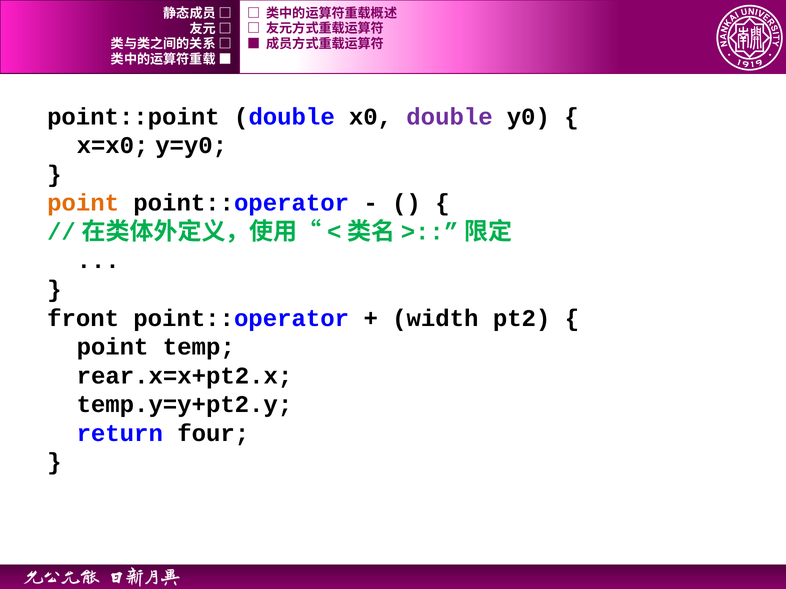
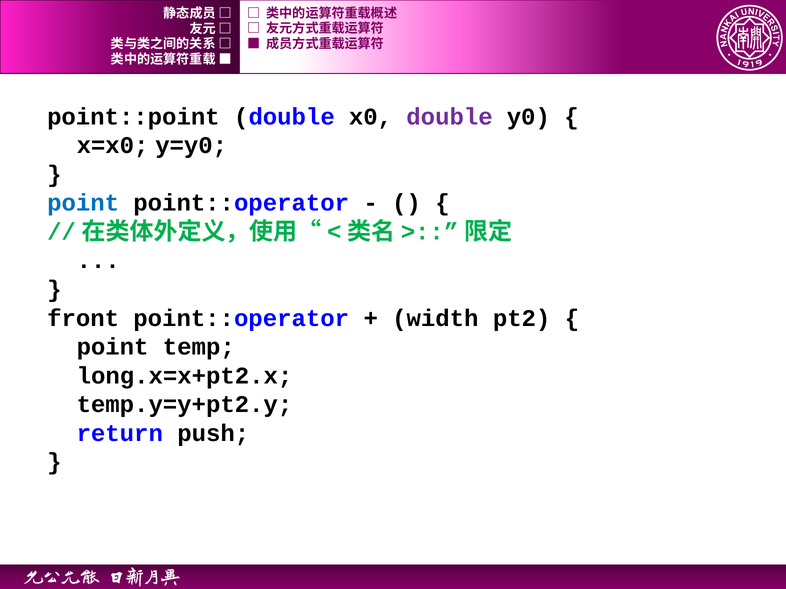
point colour: orange -> blue (83, 203)
rear.x=x+pt2.x: rear.x=x+pt2.x -> long.x=x+pt2.x (184, 376)
four: four -> push (213, 434)
